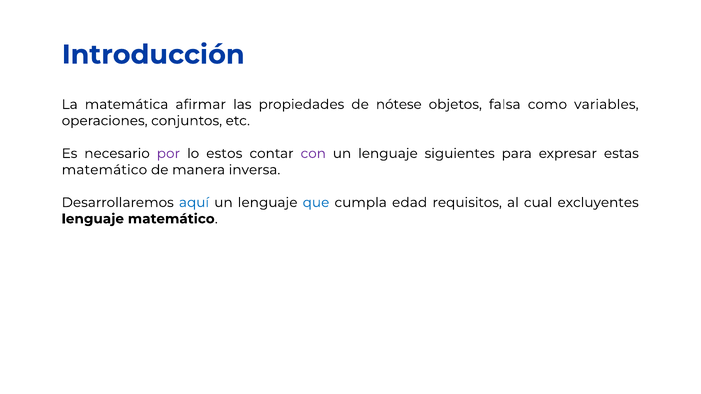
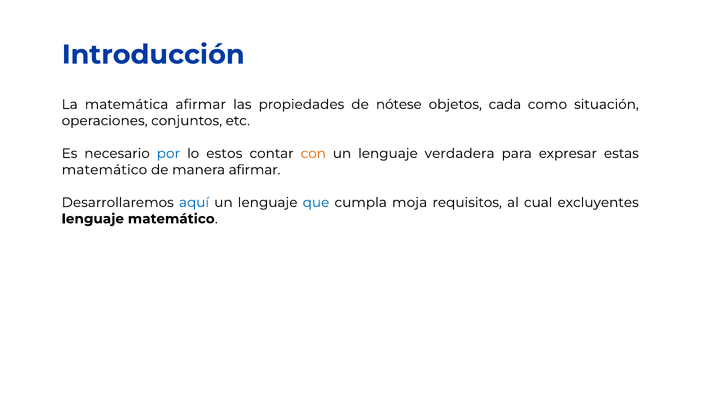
falsa: falsa -> cada (505, 104)
variables: variables -> situación (606, 104)
por colour: purple -> blue (168, 154)
con colour: purple -> orange (313, 154)
siguientes: siguientes -> verdadera (460, 154)
manera inversa: inversa -> afirmar (255, 170)
edad: edad -> moja (410, 203)
